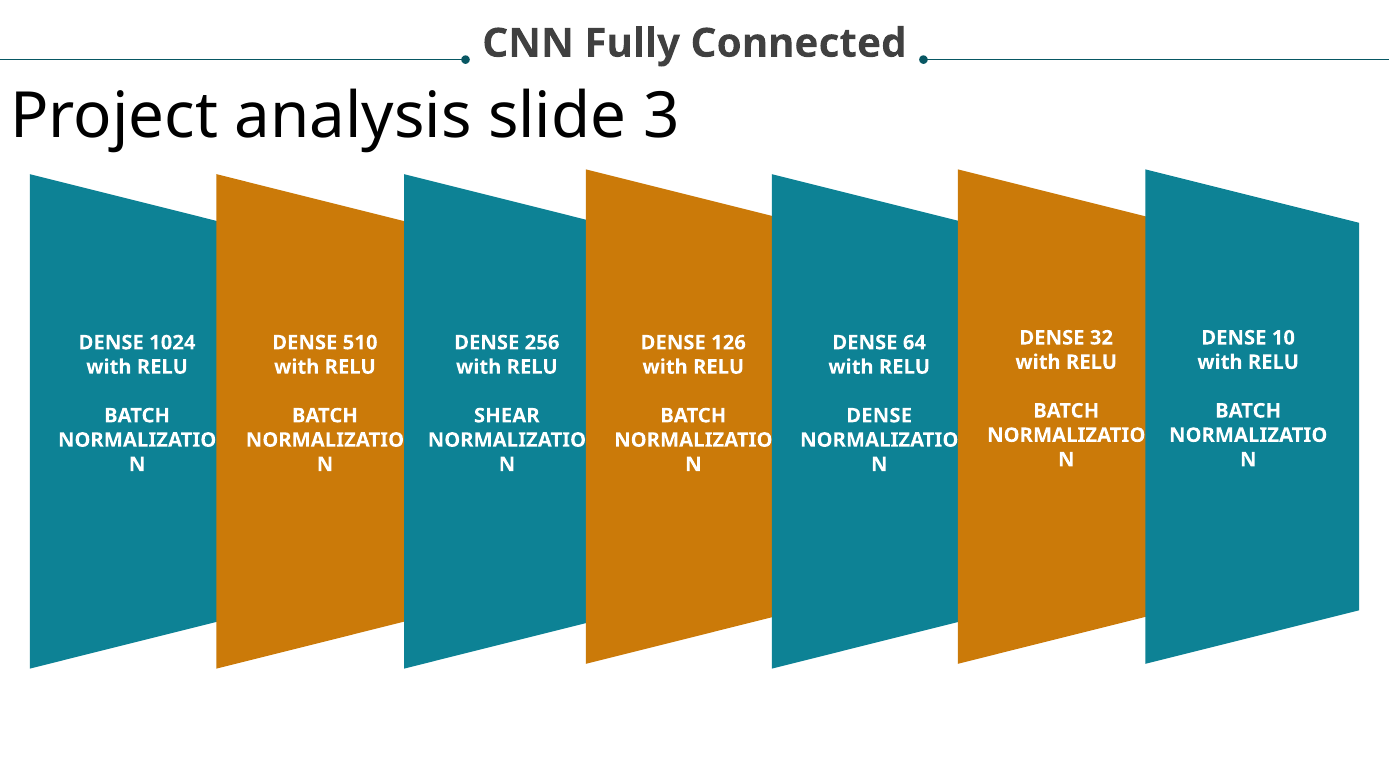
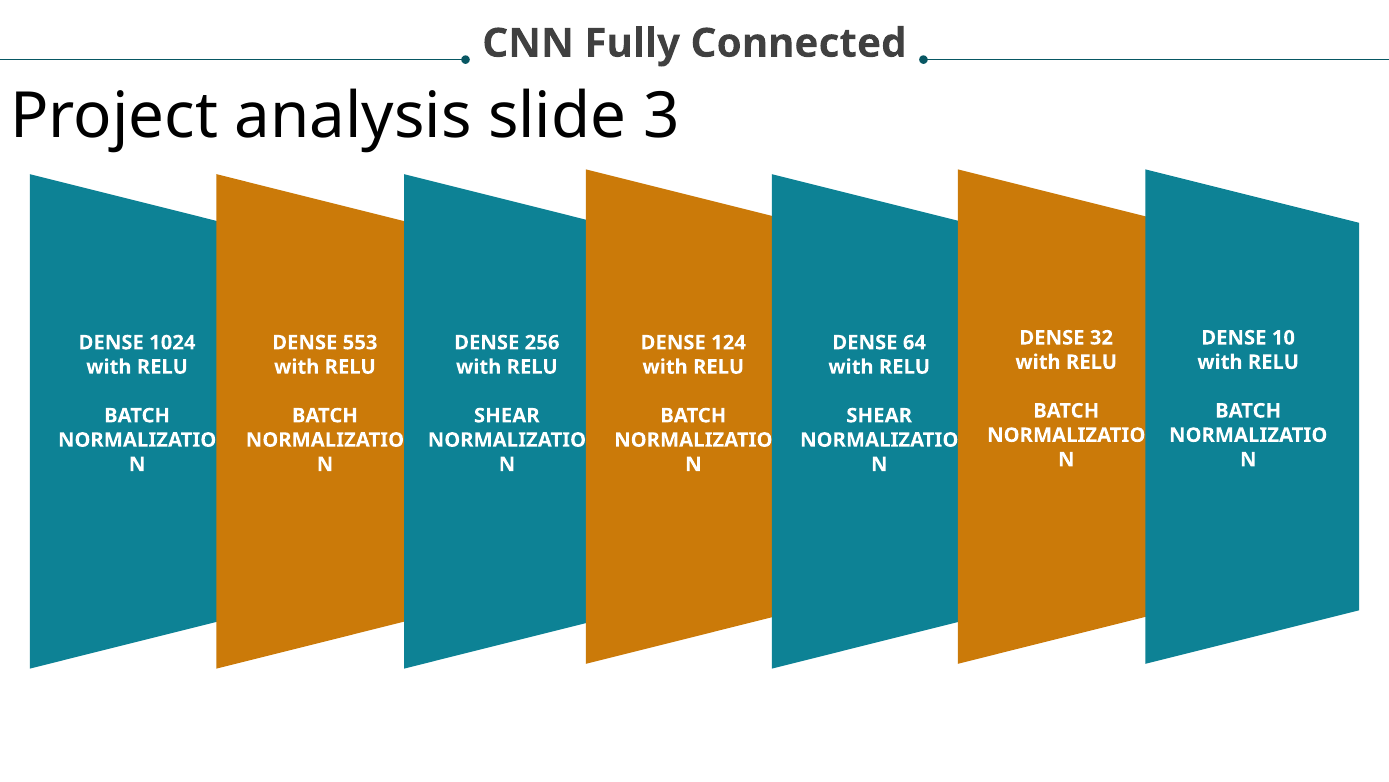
510: 510 -> 553 (360, 342)
126: 126 -> 124 (729, 342)
DENSE: DENSE -> SHEAR (879, 415)
